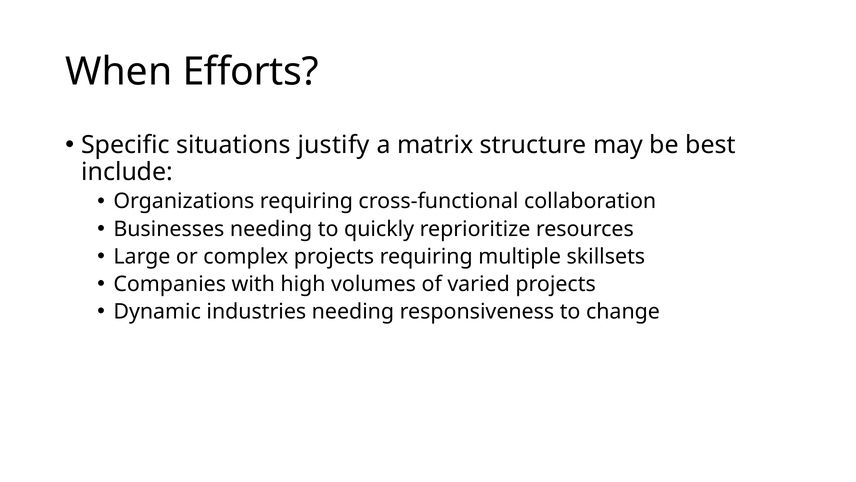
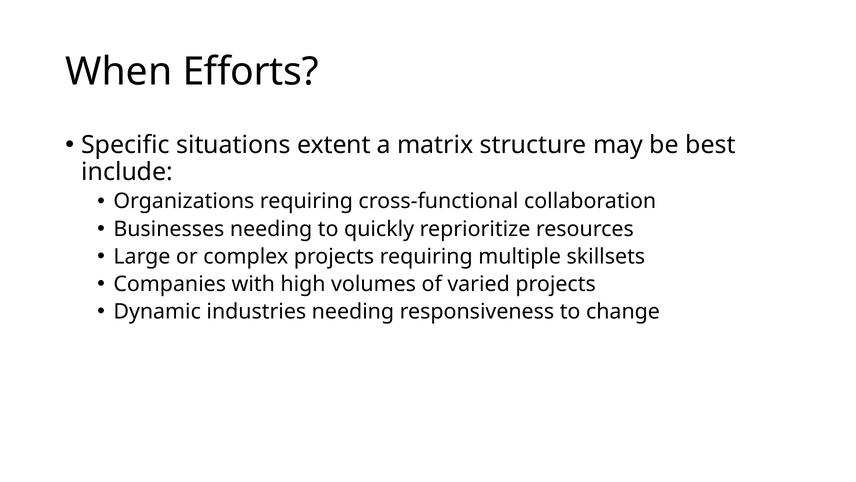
justify: justify -> extent (334, 145)
